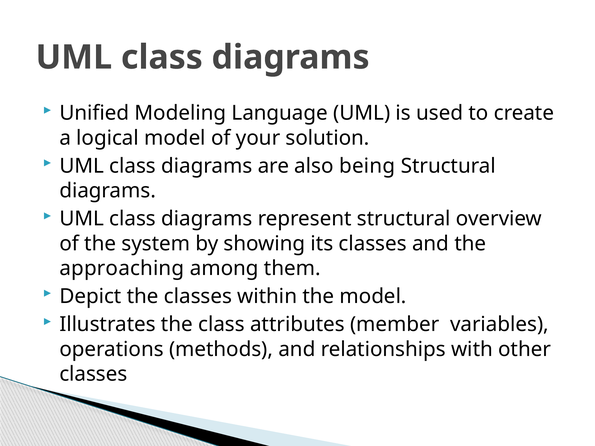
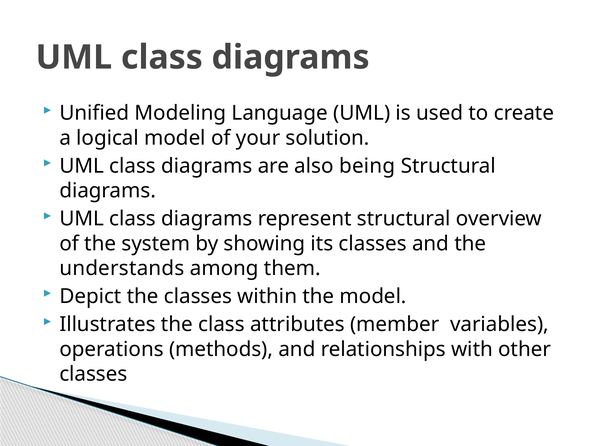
approaching: approaching -> understands (122, 268)
